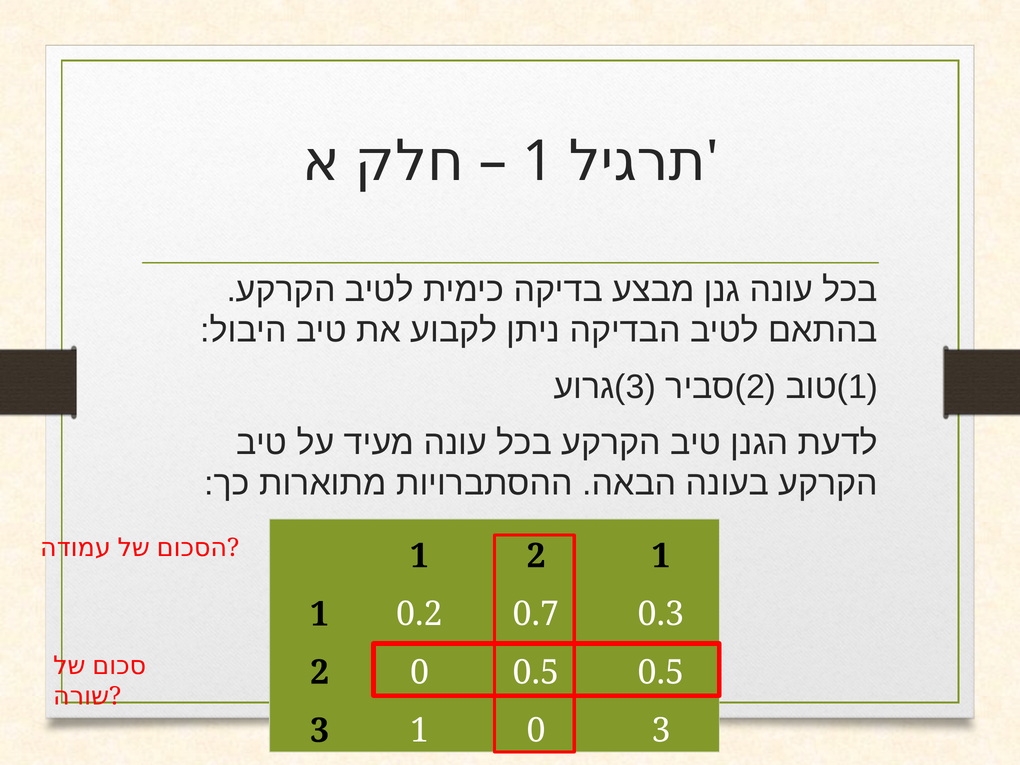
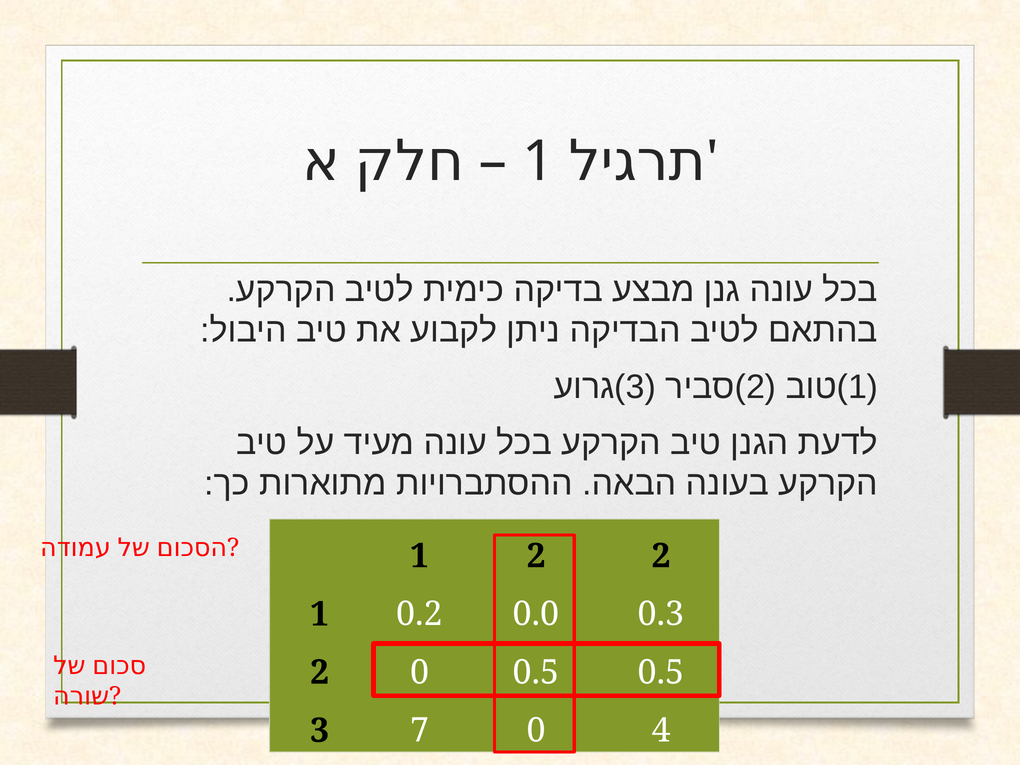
2 1: 1 -> 2 (661, 556)
0.7: 0.7 -> 0.0 (536, 614)
3 1: 1 -> 7 (420, 731)
0 3: 3 -> 4 (661, 731)
